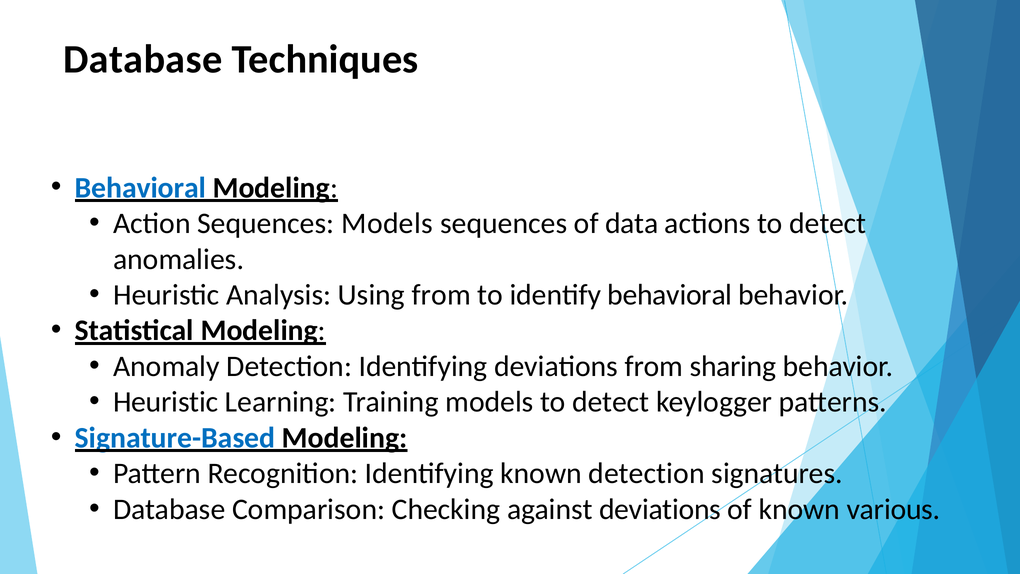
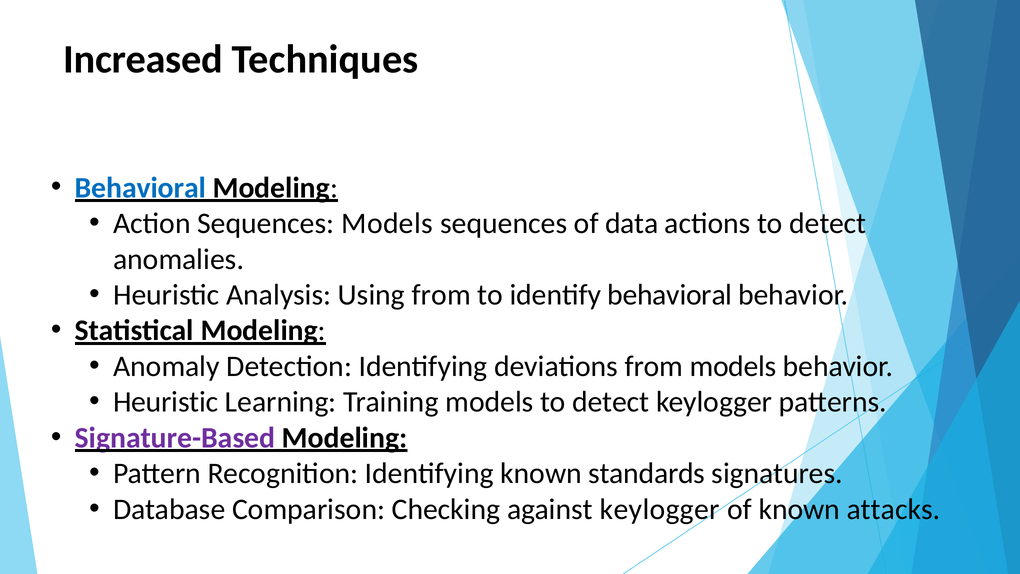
Database: Database -> Increased (143, 59)
from sharing: sharing -> models (733, 366)
Signature-Based colour: blue -> purple (175, 438)
known detection: detection -> standards (647, 473)
against deviations: deviations -> keylogger (660, 509)
various: various -> attacks (893, 509)
